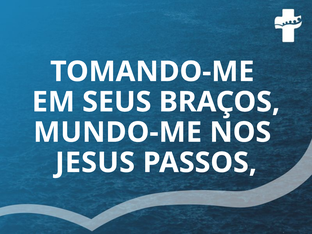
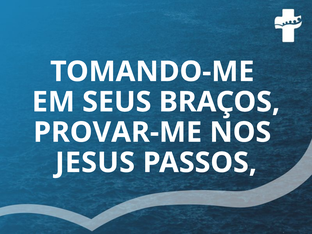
MUNDO-ME: MUNDO-ME -> PROVAR-ME (118, 132)
